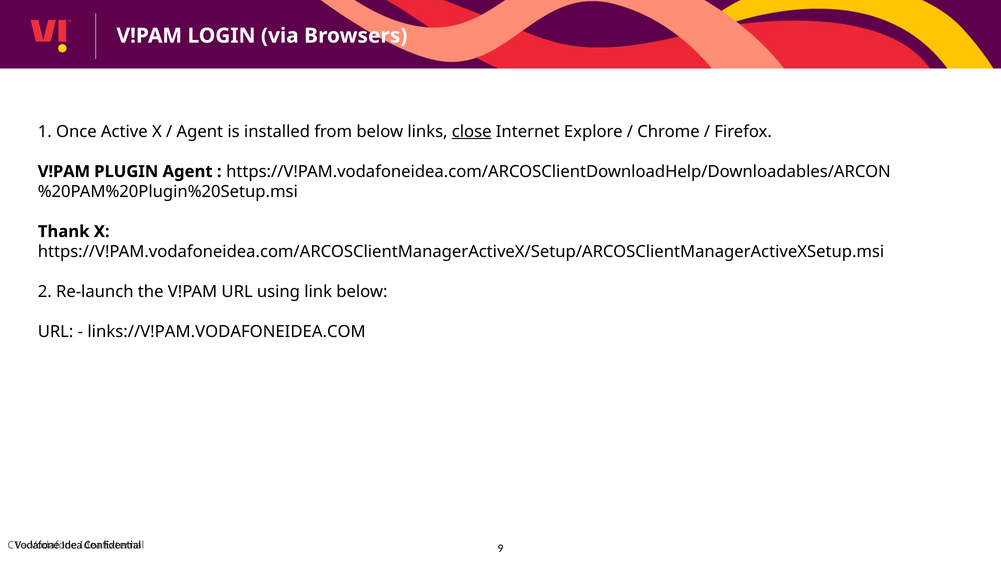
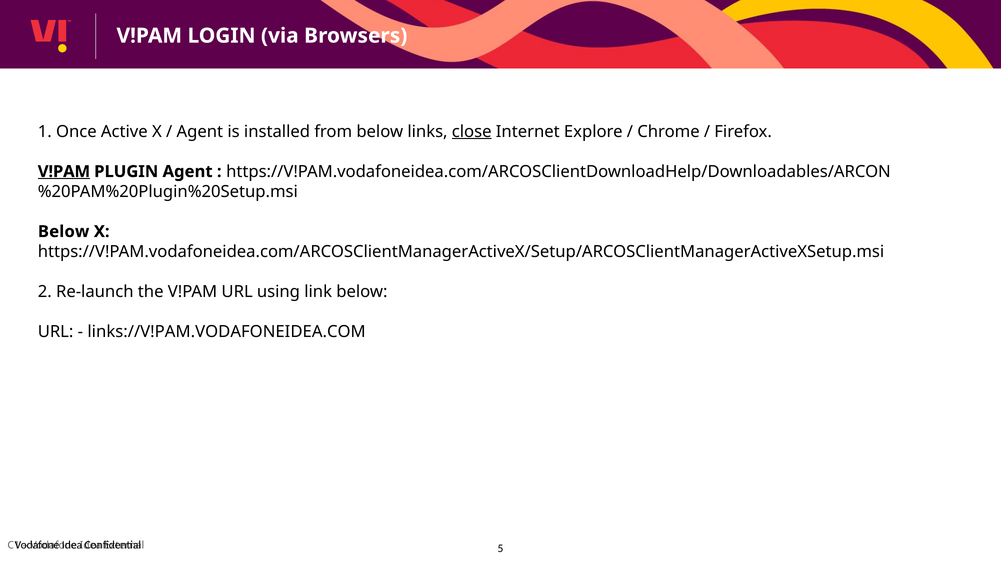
V!PAM underline: none -> present (64, 172)
Thank: Thank -> Below (64, 232)
9: 9 -> 5 (500, 549)
